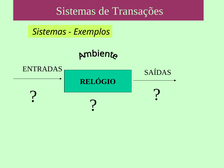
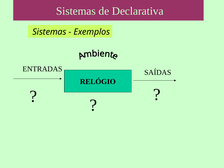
Transações: Transações -> Declarativa (138, 11)
